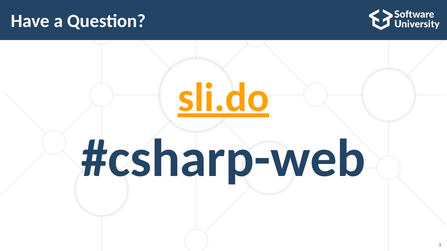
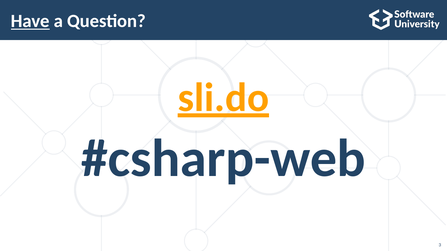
Have underline: none -> present (30, 21)
